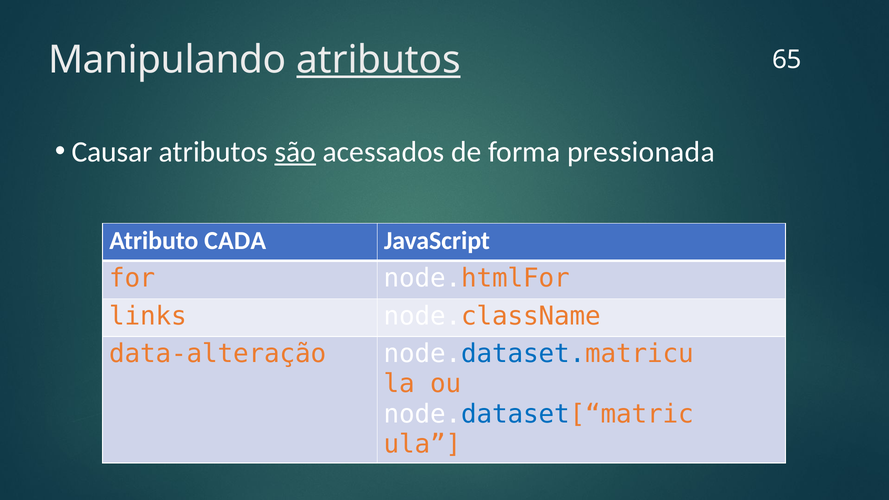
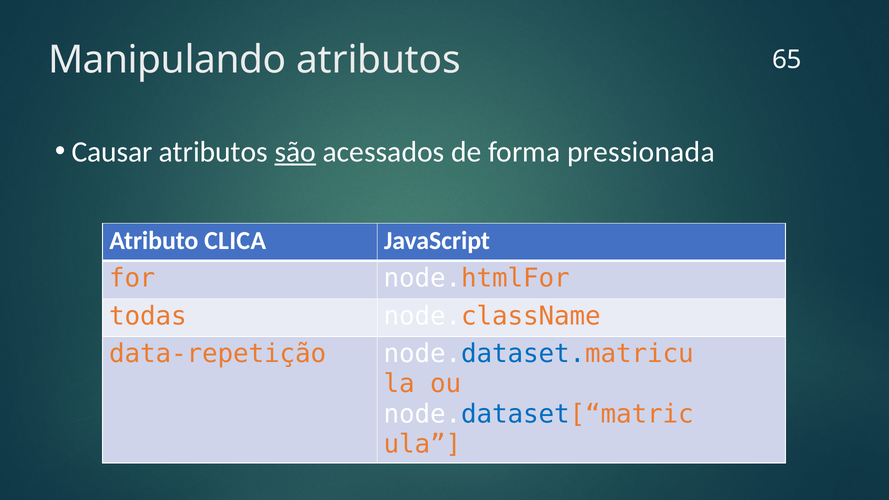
atributos underline: present -> none (379, 60)
CADA: CADA -> CLICA (235, 241)
links: links -> todas (148, 316)
data-alteração: data-alteração -> data-repetição (218, 354)
